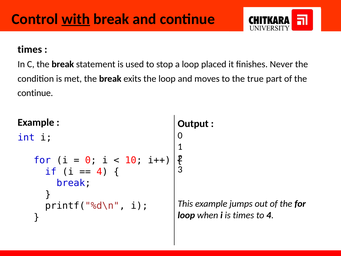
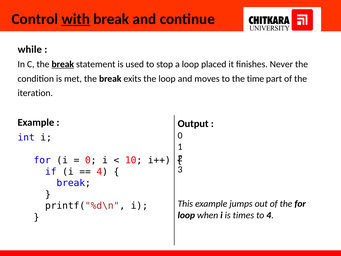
times: times -> while (30, 49)
break underline: none -> present (63, 64)
true: true -> time (255, 79)
continue: continue -> iteration (35, 93)
